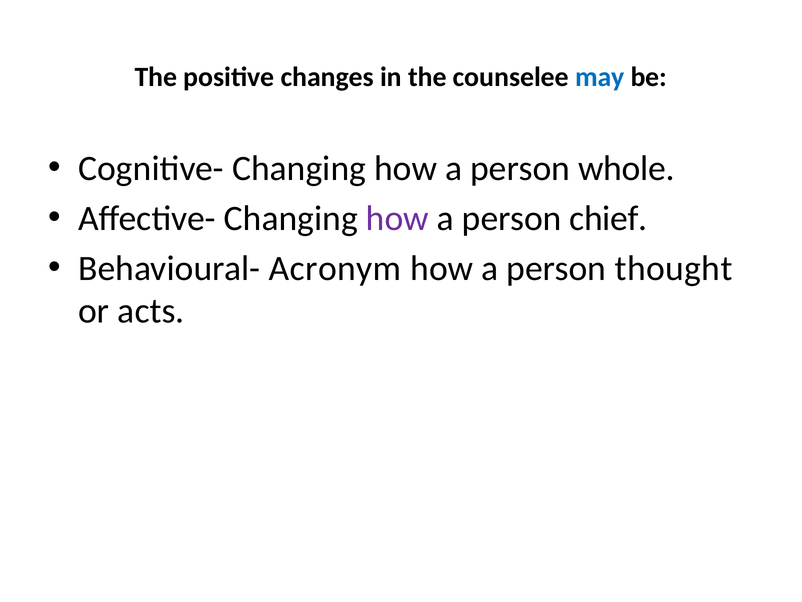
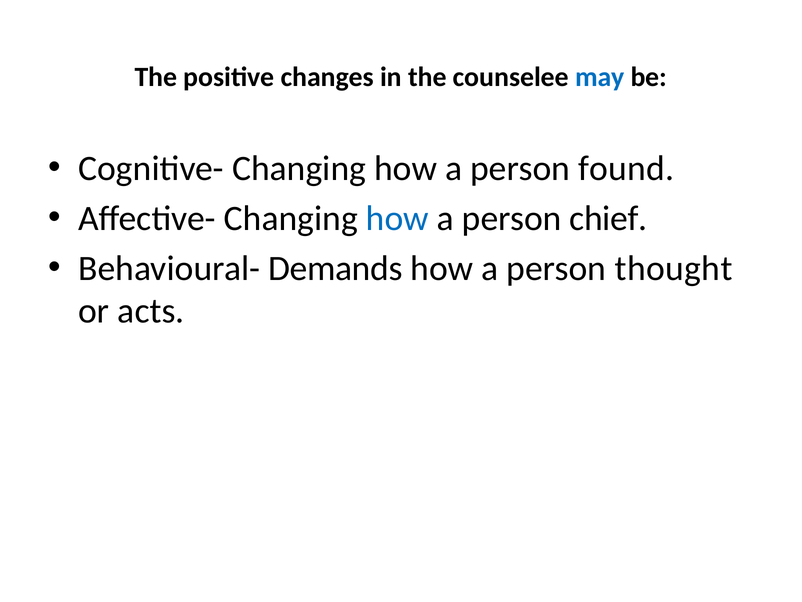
whole: whole -> found (626, 168)
how colour: purple -> blue (397, 218)
Acronym: Acronym -> Demands (335, 268)
